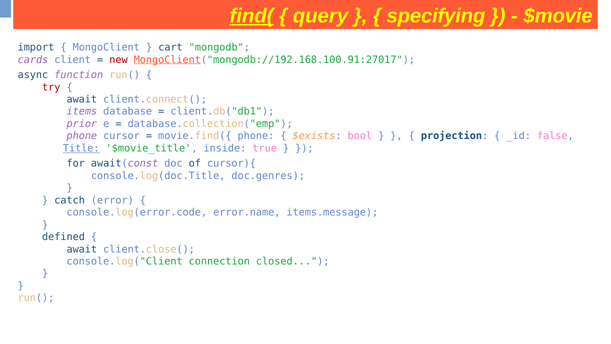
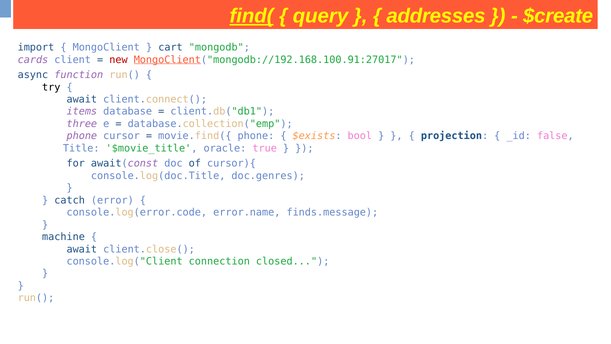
specifying: specifying -> addresses (436, 16)
$movie: $movie -> $create (558, 16)
try colour: red -> black (51, 87)
prior: prior -> three (82, 124)
Title underline: present -> none (81, 148)
inside: inside -> oracle (225, 148)
items.message: items.message -> finds.message (332, 212)
defined: defined -> machine (64, 237)
